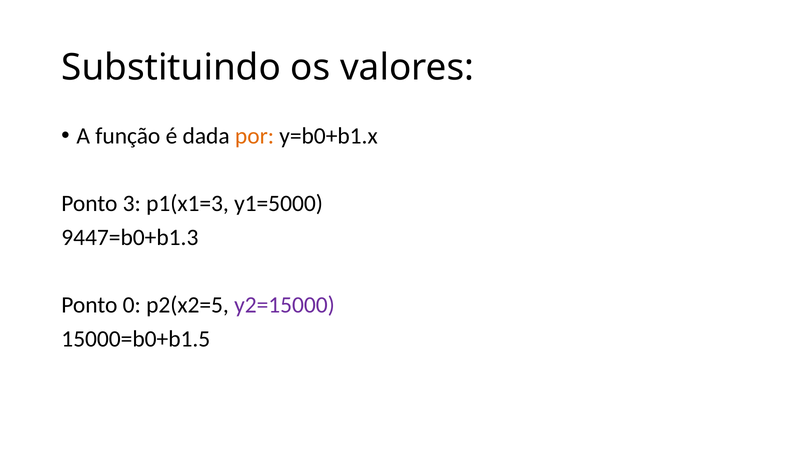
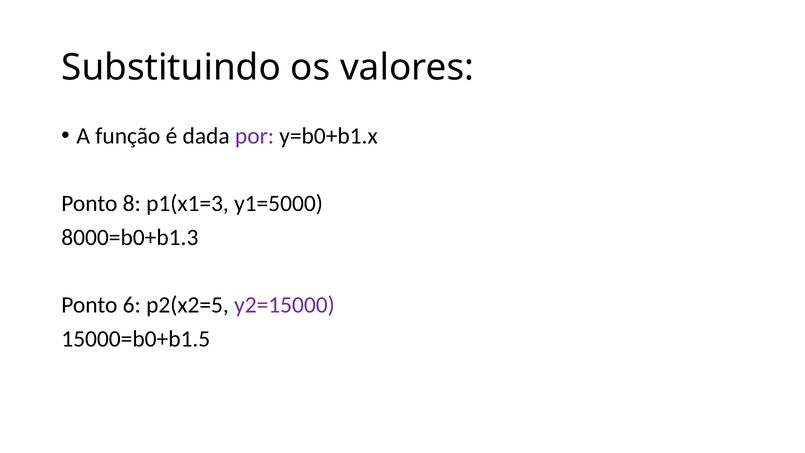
por colour: orange -> purple (255, 136)
3: 3 -> 8 (132, 204)
9447=b0+b1.3: 9447=b0+b1.3 -> 8000=b0+b1.3 (130, 237)
0: 0 -> 6 (132, 305)
